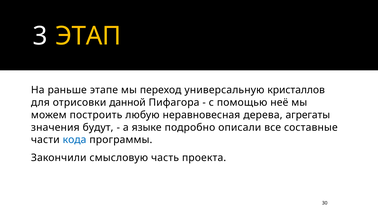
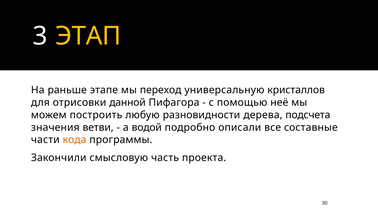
неравновесная: неравновесная -> разновидности (201, 115)
агрегаты: агрегаты -> подсчета (308, 115)
будут: будут -> ветви (98, 127)
языке: языке -> водой (147, 127)
кода colour: blue -> orange (75, 140)
